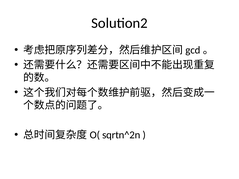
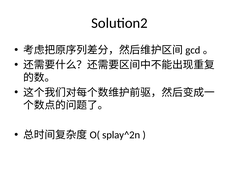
sqrtn^2n: sqrtn^2n -> splay^2n (121, 135)
